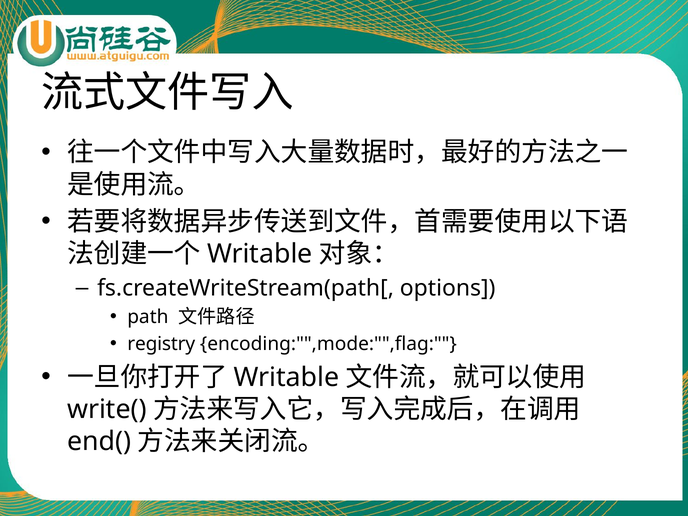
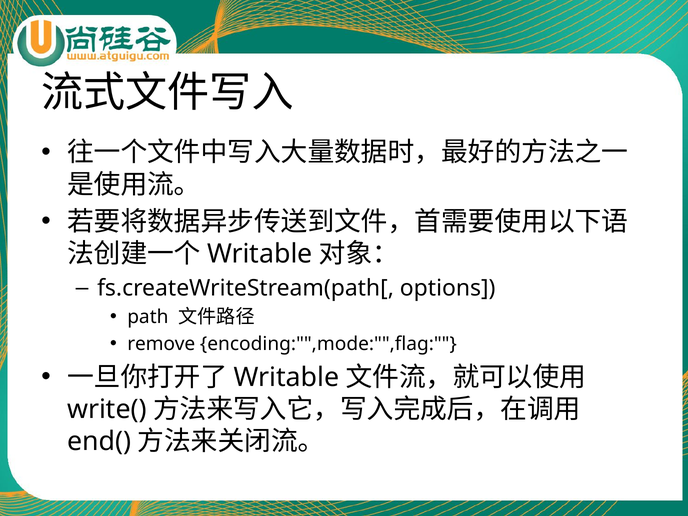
registry: registry -> remove (161, 344)
